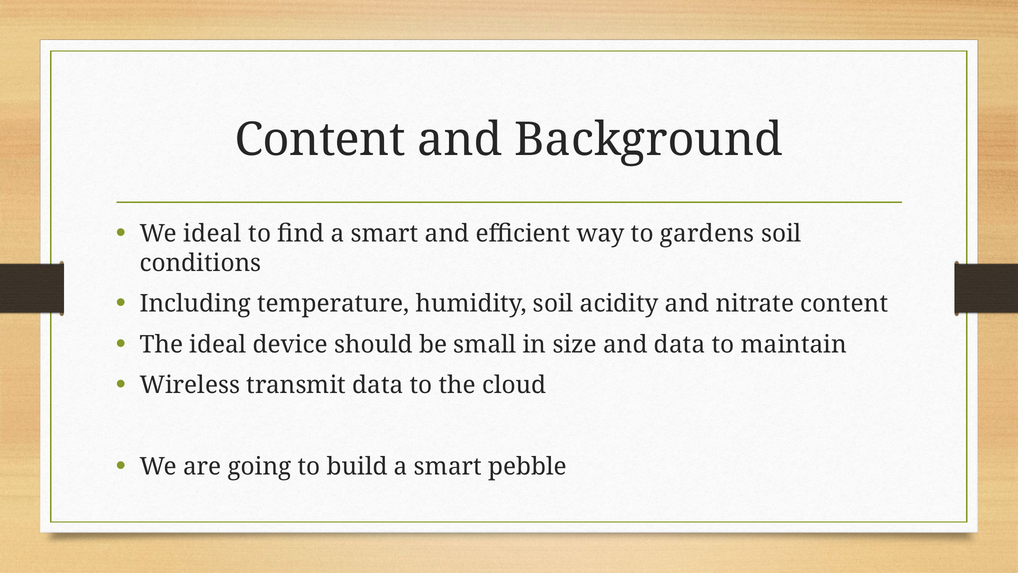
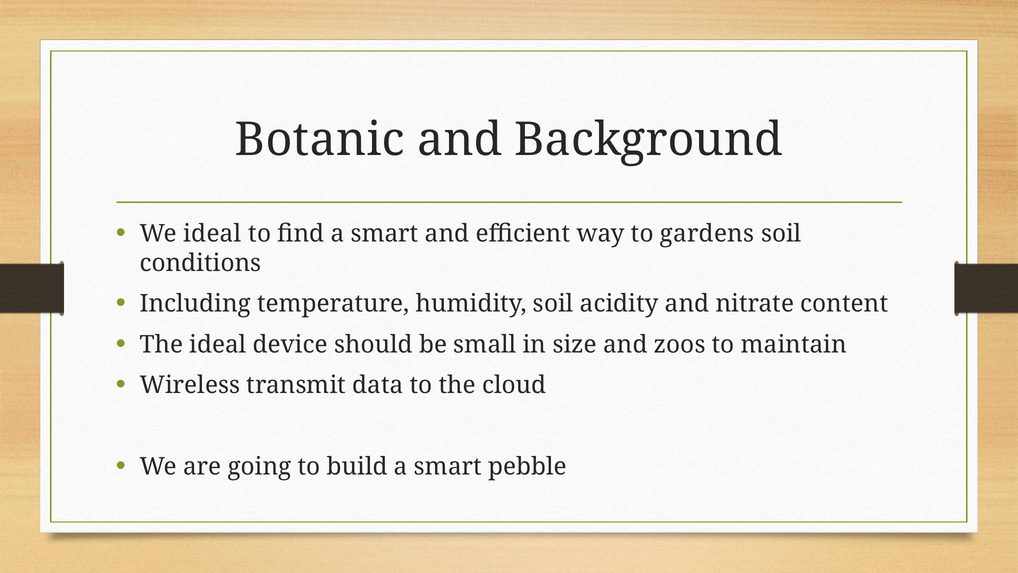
Content: Content -> Botanic (320, 140)
and data: data -> zoos (680, 344)
